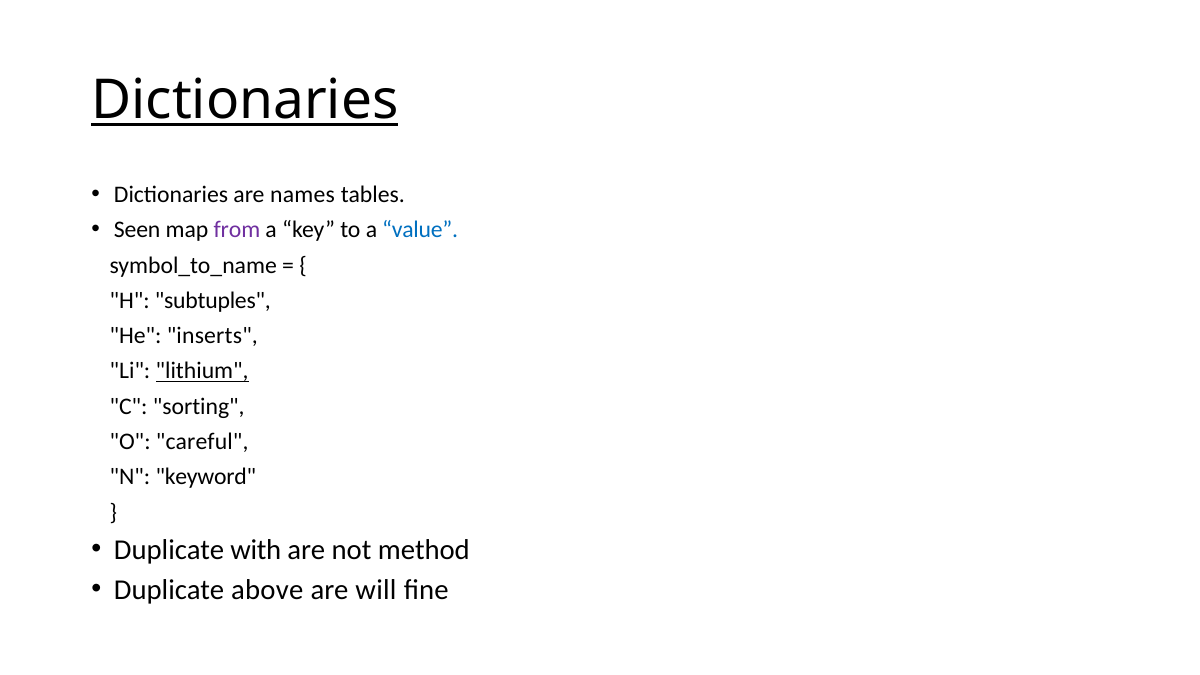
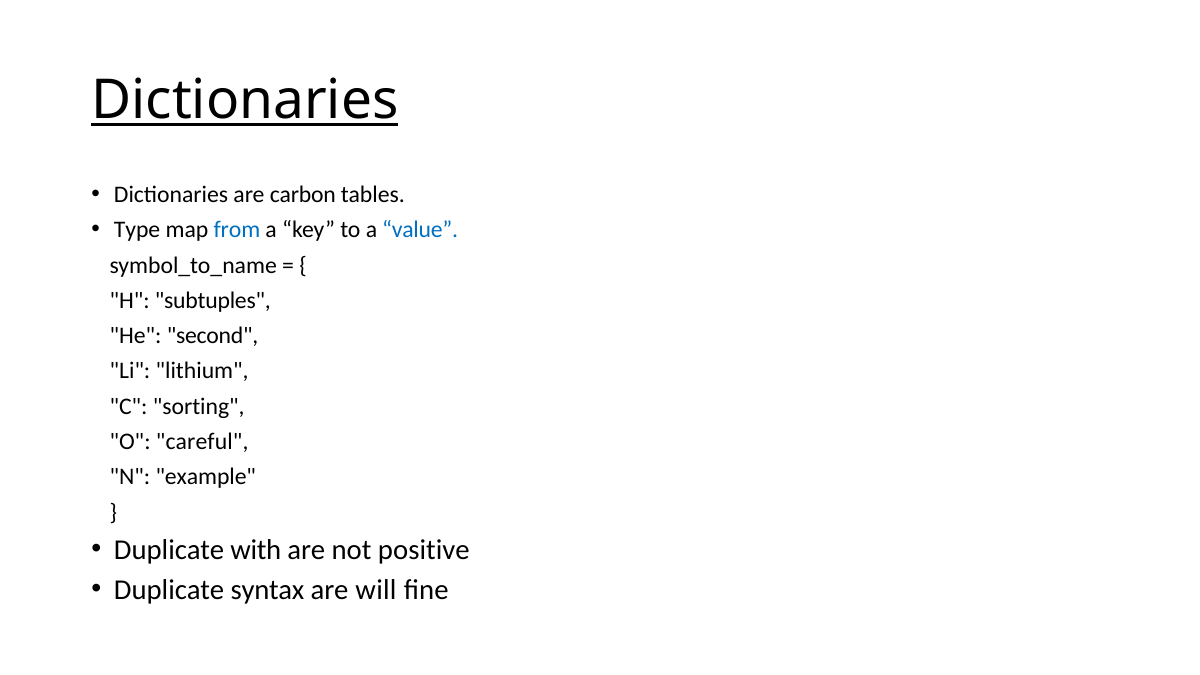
names: names -> carbon (303, 195)
Seen: Seen -> Type (137, 230)
from colour: purple -> blue (237, 230)
inserts: inserts -> second (213, 336)
lithium underline: present -> none (202, 371)
keyword: keyword -> example (206, 477)
method: method -> positive (424, 550)
above: above -> syntax (267, 590)
